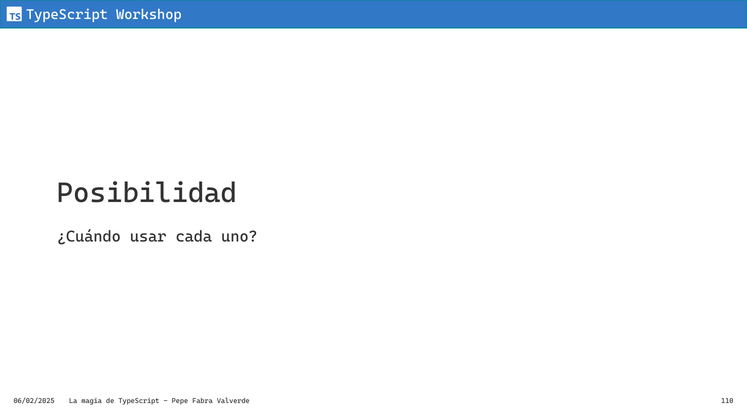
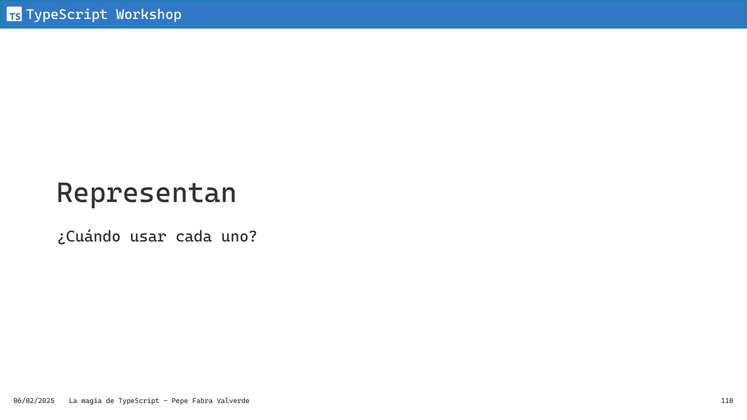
Posibilidad: Posibilidad -> Representan (147, 193)
